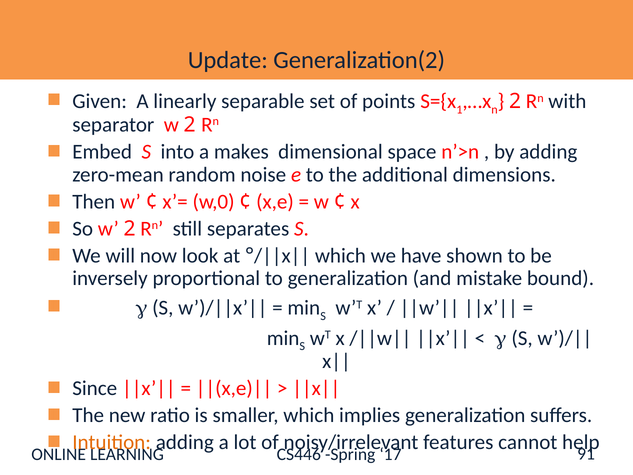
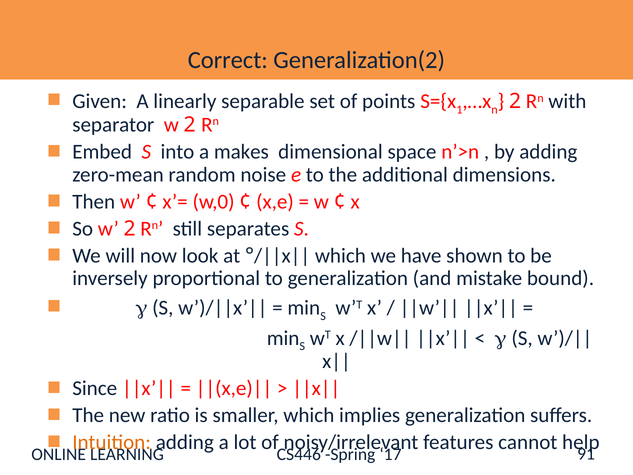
Update: Update -> Correct (228, 60)
